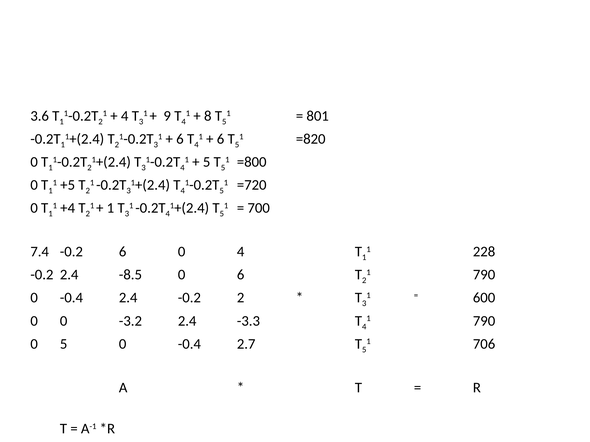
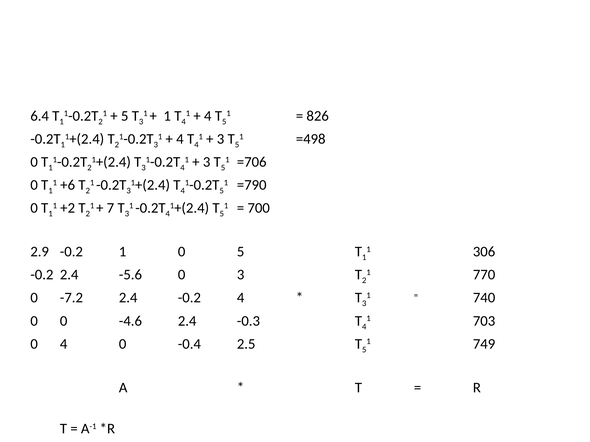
3.6: 3.6 -> 6.4 (40, 116)
4: 4 -> 5 (125, 116)
9: 9 -> 1 (167, 116)
8: 8 -> 4 (208, 116)
801: 801 -> 826 (318, 116)
6: 6 -> 4 (180, 139)
6: 6 -> 3 (221, 139)
=820: =820 -> =498 (311, 139)
5: 5 -> 3 (207, 162)
=800: =800 -> =706 (252, 162)
+5: +5 -> +6 (68, 185)
=720: =720 -> =790 (252, 185)
+4: +4 -> +2 (68, 208)
1: 1 -> 7 (110, 208)
7.4: 7.4 -> 2.9 (40, 252)
-0.2 6: 6 -> 1 (123, 252)
0 4: 4 -> 5 (241, 252)
228: 228 -> 306 (484, 252)
-8.5: -8.5 -> -5.6 (130, 275)
0 6: 6 -> 3 (241, 275)
790: 790 -> 770 (484, 275)
-0.4: -0.4 -> -7.2 (71, 298)
-0.2 2: 2 -> 4 (241, 298)
600: 600 -> 740 (484, 298)
-3.2: -3.2 -> -4.6 (130, 321)
-3.3: -3.3 -> -0.3 (248, 321)
790: 790 -> 703 (484, 321)
0 5: 5 -> 4 (64, 344)
2.7: 2.7 -> 2.5 (246, 344)
706: 706 -> 749 (484, 344)
